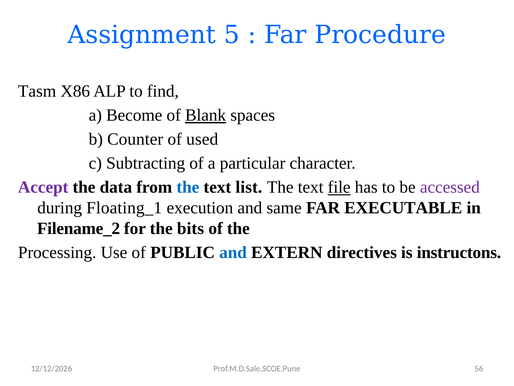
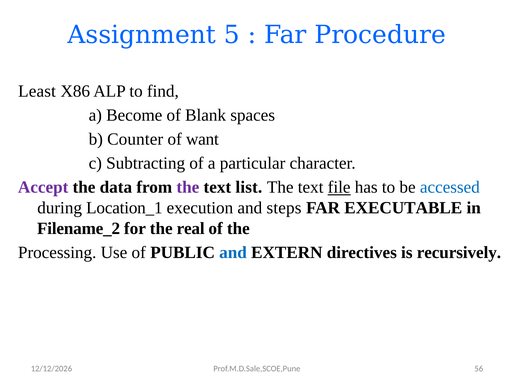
Tasm: Tasm -> Least (37, 91)
Blank underline: present -> none (206, 115)
used: used -> want (202, 139)
the colour: blue -> purple (188, 187)
accessed colour: purple -> blue (450, 187)
Floating_1: Floating_1 -> Location_1 (124, 208)
same: same -> steps (284, 208)
bits: bits -> real (191, 228)
instructons: instructons -> recursively (459, 252)
